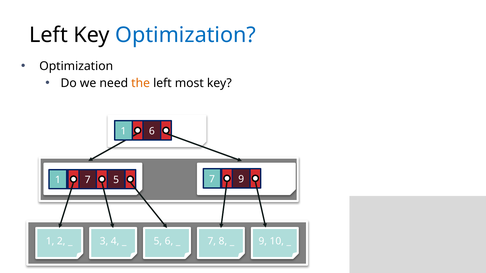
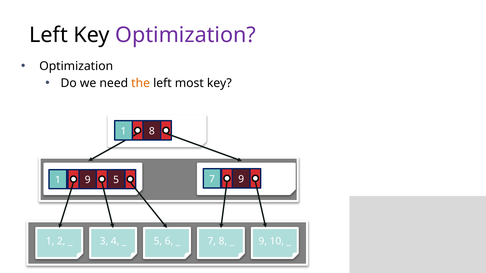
Optimization colour: blue -> purple (186, 35)
6: 6 -> 8 (152, 131)
7: 7 -> 9 (88, 180)
